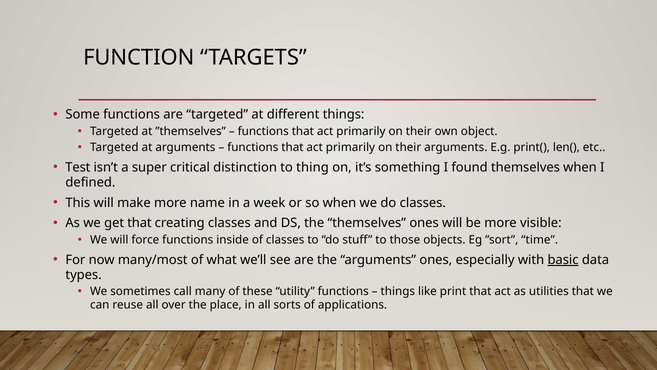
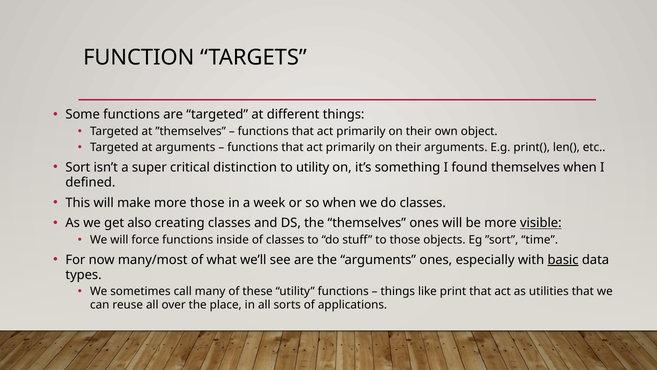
Test: Test -> Sort (78, 167)
to thing: thing -> utility (313, 167)
more name: name -> those (207, 202)
get that: that -> also (139, 223)
visible underline: none -> present (541, 223)
